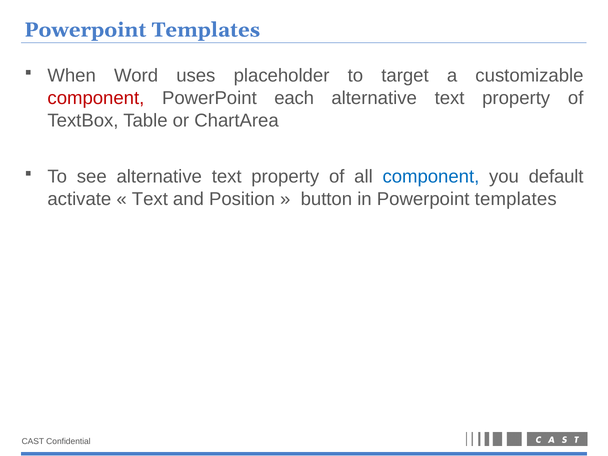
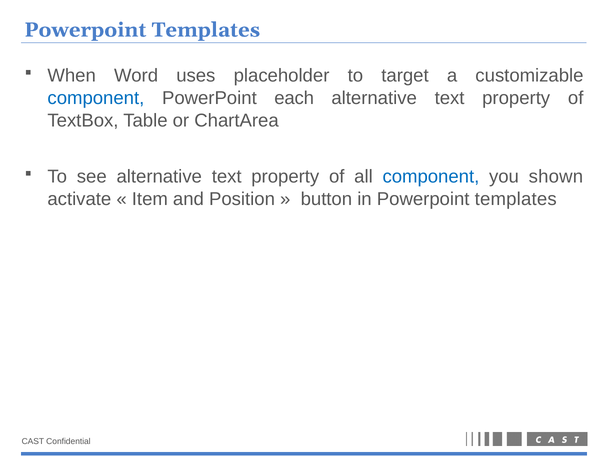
component colour: red -> blue (96, 98)
default: default -> shown (556, 177)
Text: Text -> Item (150, 199)
